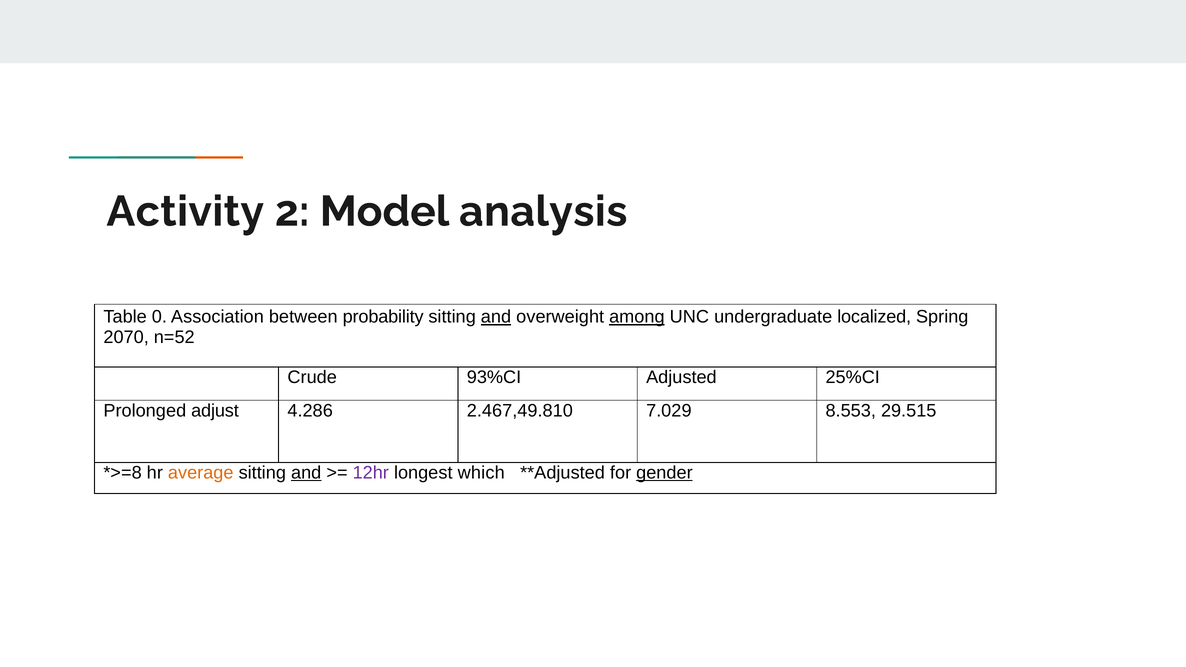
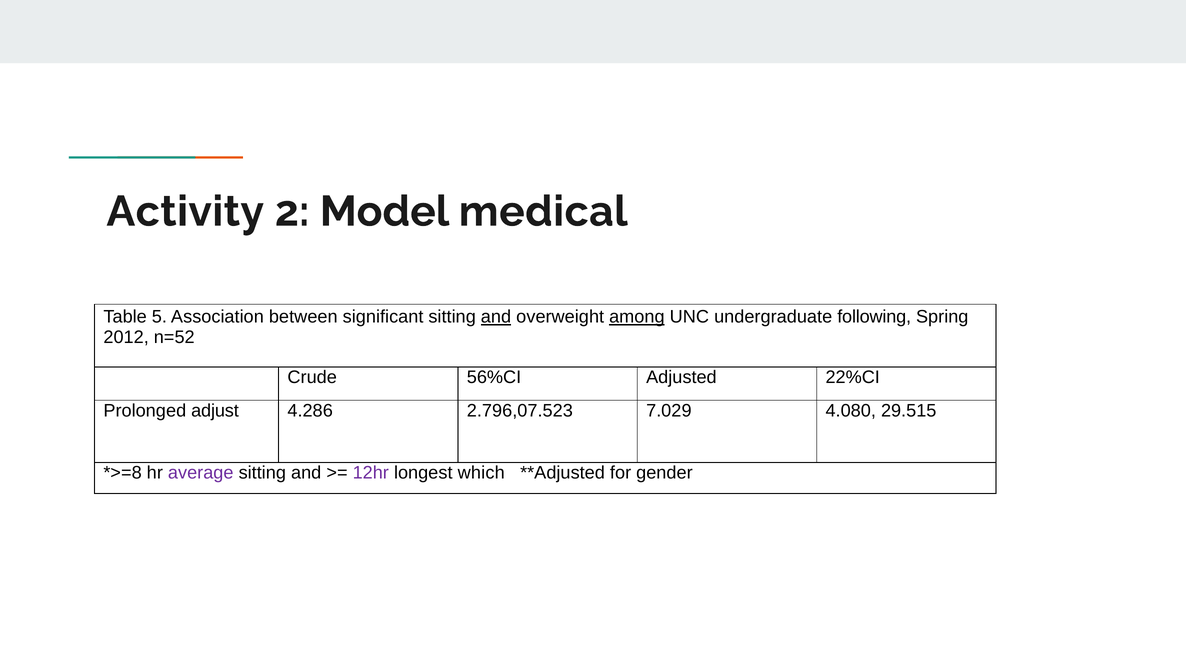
analysis: analysis -> medical (543, 212)
0: 0 -> 5 (159, 317)
probability: probability -> significant (383, 317)
localized: localized -> following (874, 317)
2070: 2070 -> 2012 (126, 337)
93%CI: 93%CI -> 56%CI (494, 378)
25%CI: 25%CI -> 22%CI (853, 378)
2.467,49.810: 2.467,49.810 -> 2.796,07.523 (520, 411)
8.553: 8.553 -> 4.080 (851, 411)
average colour: orange -> purple (201, 473)
and underline: present -> none (306, 473)
gender underline: present -> none (664, 473)
